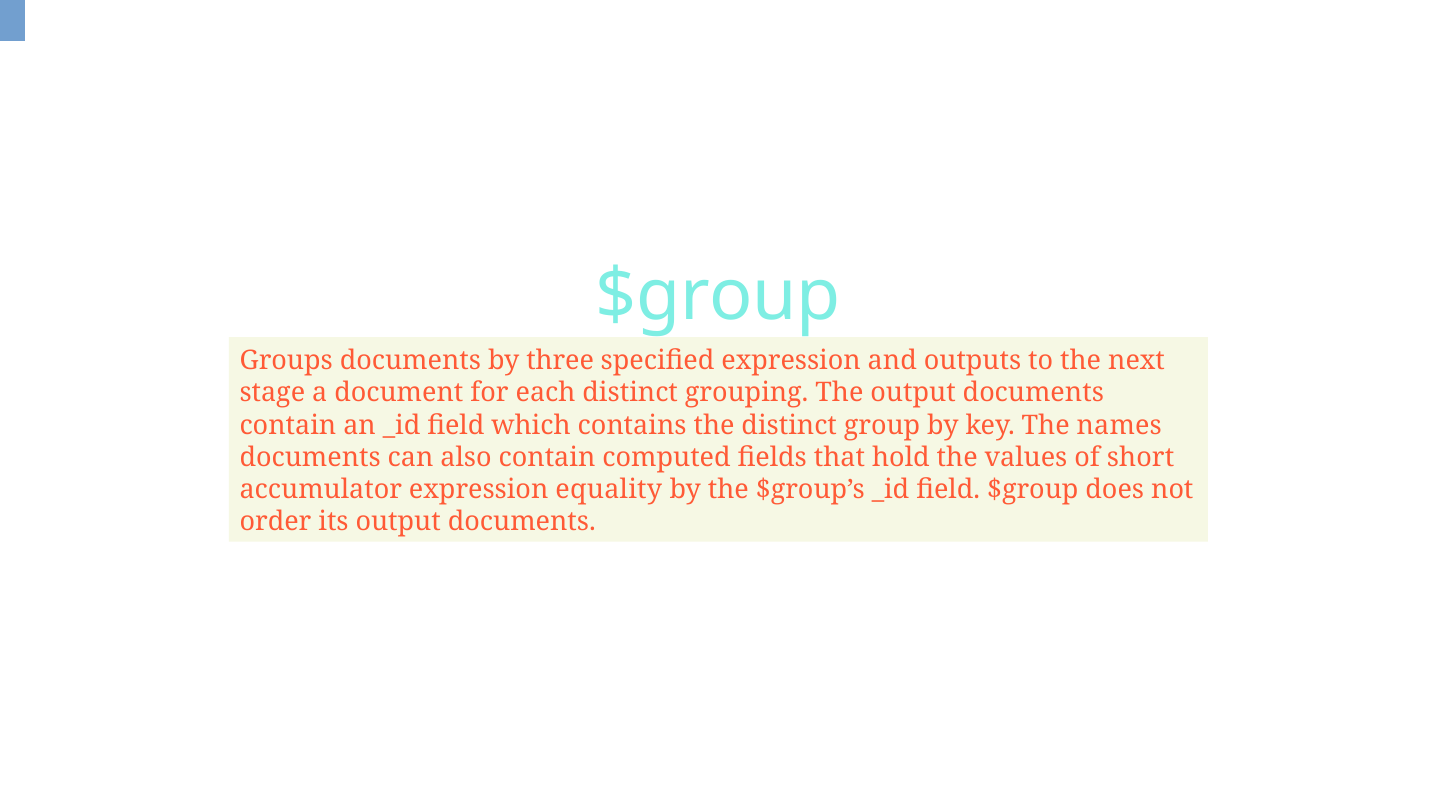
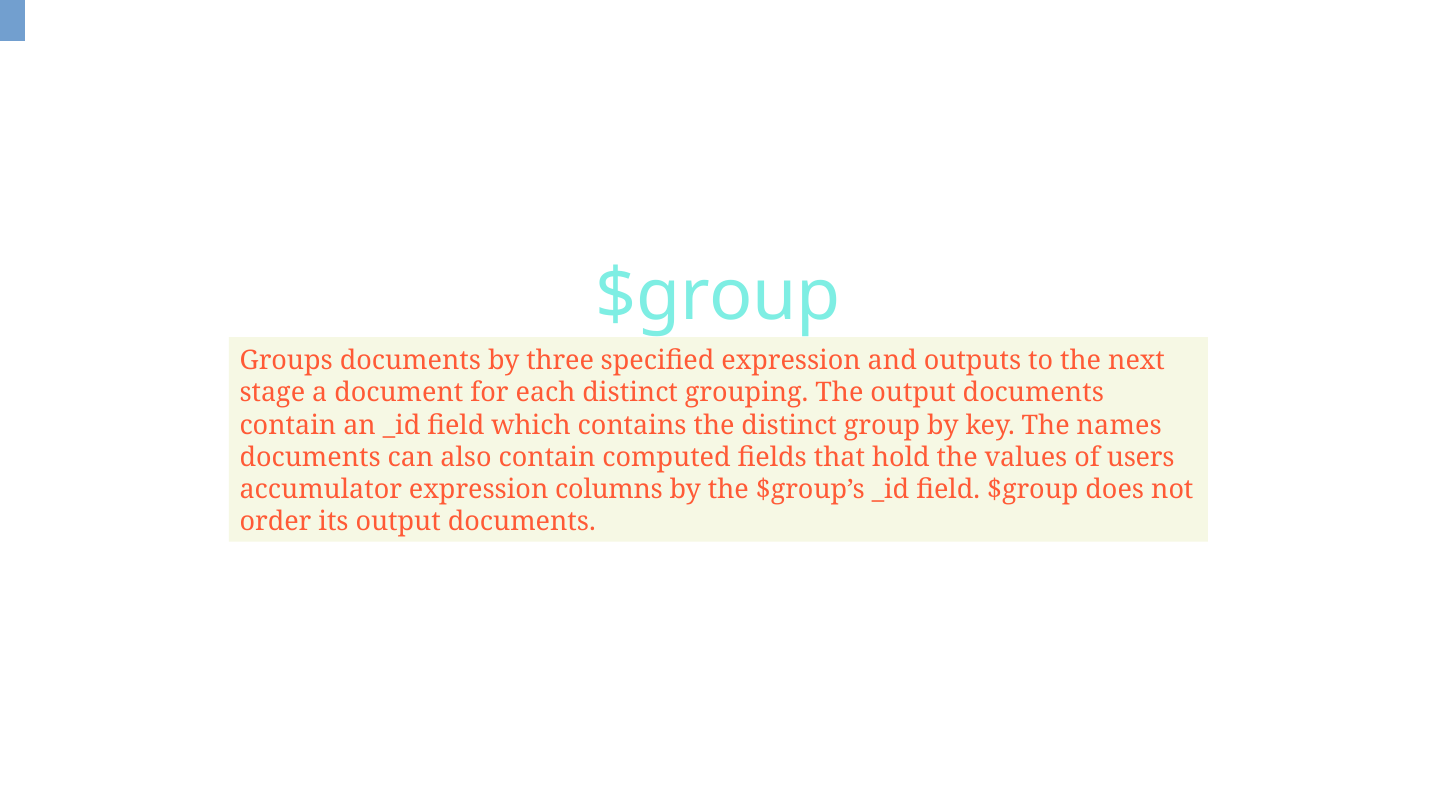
short: short -> users (1141, 458)
equality: equality -> columns (609, 490)
